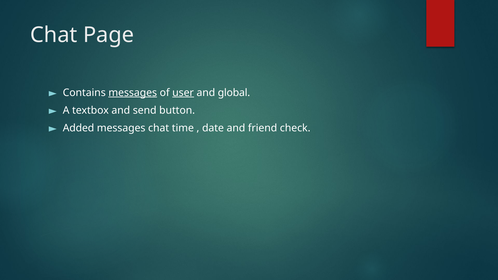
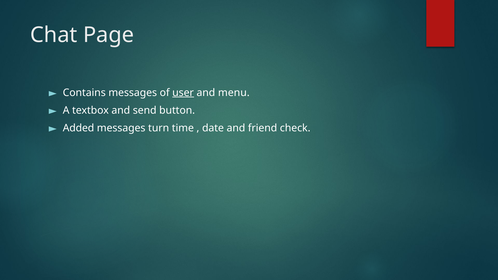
messages underline: present -> none (133, 93)
global: global -> menu (234, 93)
messages chat: chat -> turn (159, 128)
